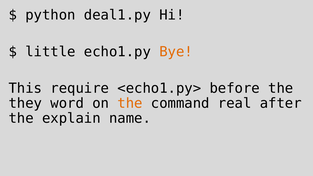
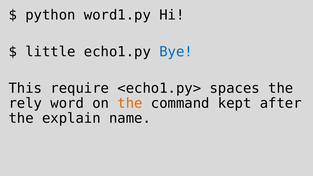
deal1.py: deal1.py -> word1.py (117, 15)
Bye colour: orange -> blue (176, 52)
before: before -> spaces (235, 88)
they: they -> rely (25, 103)
real: real -> kept (235, 103)
